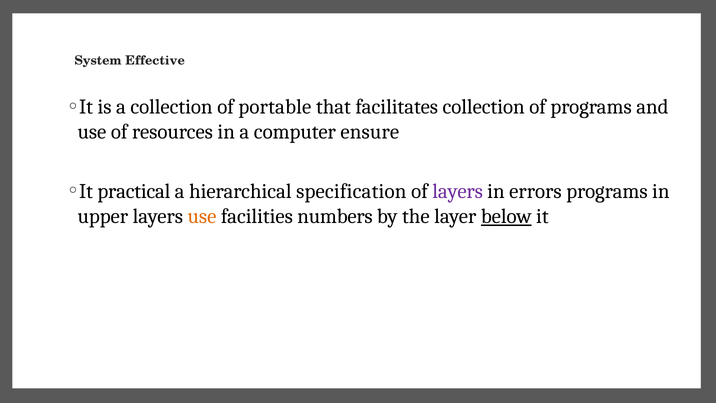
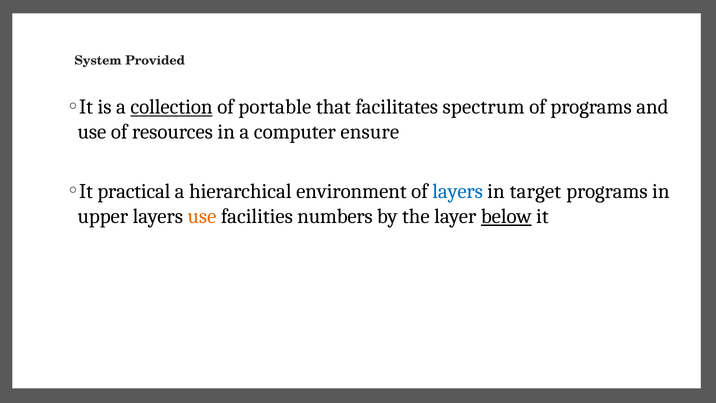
Effective: Effective -> Provided (155, 61)
collection underline: none -> present (172, 107)
facilitates collection: collection -> spectrum (484, 107)
specification: specification -> environment (351, 191)
layers colour: purple -> blue (458, 191)
errors: errors -> target (535, 191)
